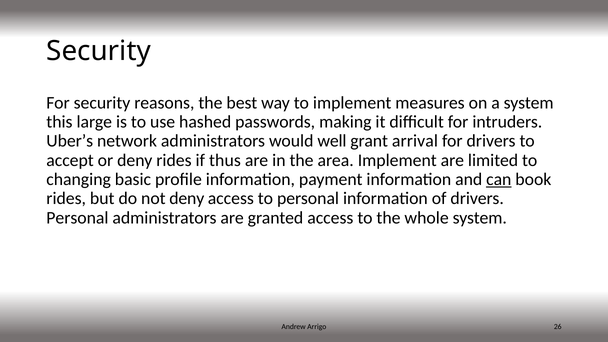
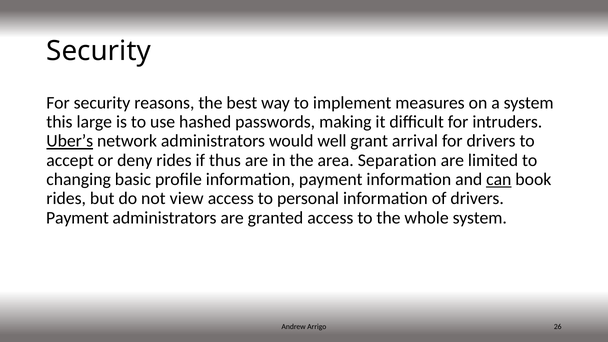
Uber’s underline: none -> present (70, 141)
area Implement: Implement -> Separation (397, 160)
not deny: deny -> view (187, 199)
Personal: Personal -> Payment (77, 218)
